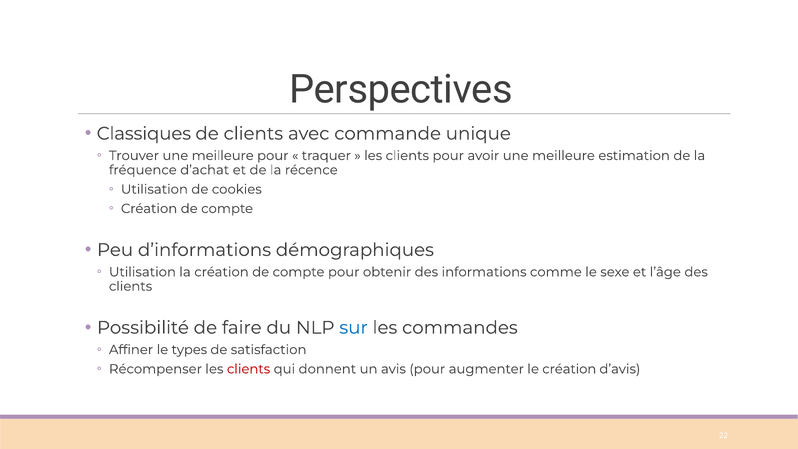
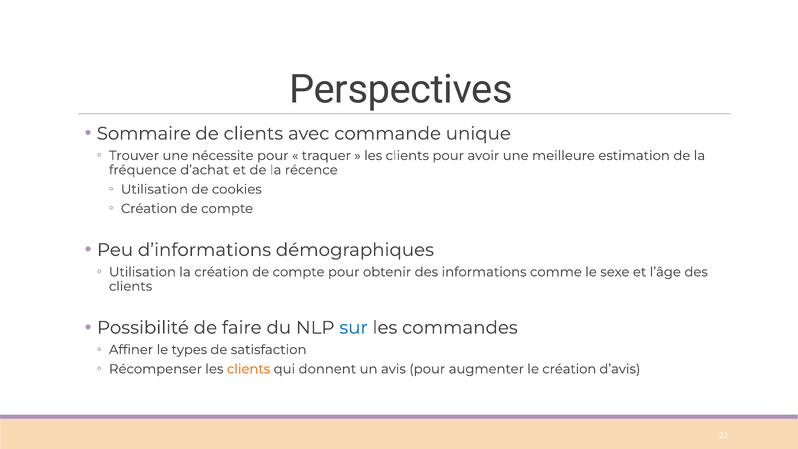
Classiques: Classiques -> Sommaire (144, 134)
Trouver une meilleure: meilleure -> nécessite (223, 156)
clients colour: red -> orange (249, 369)
